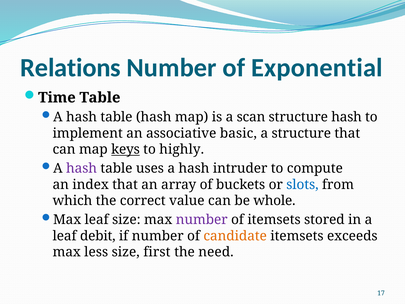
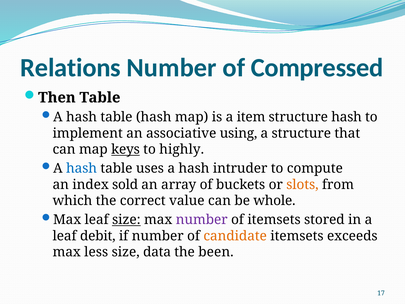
Exponential: Exponential -> Compressed (317, 68)
Time: Time -> Then (57, 98)
scan: scan -> item (251, 117)
basic: basic -> using (239, 133)
hash colour: purple -> blue (82, 168)
index that: that -> sold (125, 184)
slots colour: blue -> orange (302, 184)
size underline: none -> present (126, 220)
first: first -> data (157, 252)
need: need -> been (216, 252)
